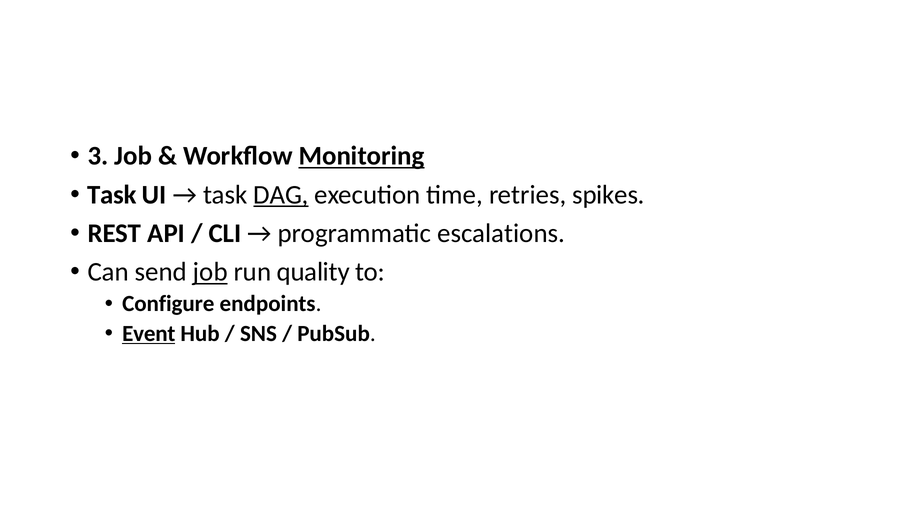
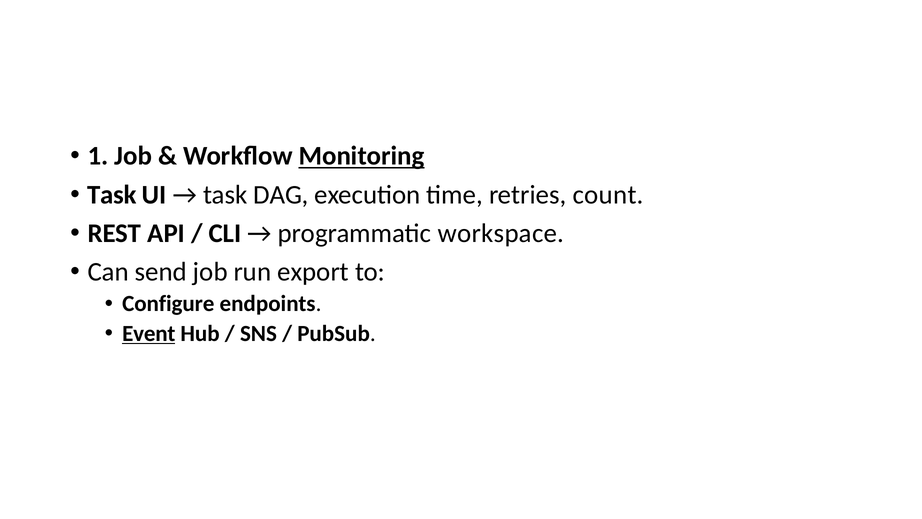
3: 3 -> 1 (98, 156)
DAG underline: present -> none (281, 195)
spikes: spikes -> count (608, 195)
escalations: escalations -> workspace (501, 233)
job underline: present -> none (210, 272)
quality: quality -> export (313, 272)
